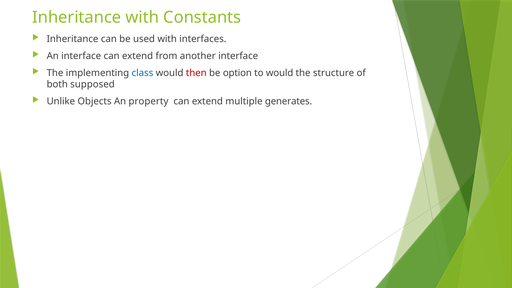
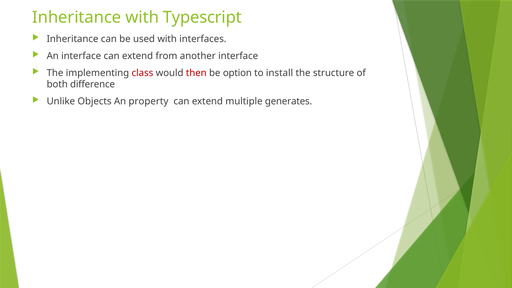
Constants: Constants -> Typescript (202, 17)
class colour: blue -> red (142, 73)
to would: would -> install (280, 73)
supposed: supposed -> difference (93, 84)
